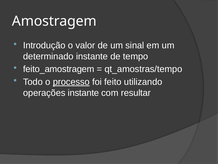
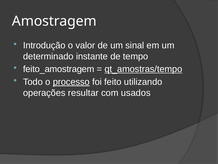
qt_amostras/tempo underline: none -> present (143, 69)
operações instante: instante -> resultar (83, 93)
resultar: resultar -> usados (136, 93)
